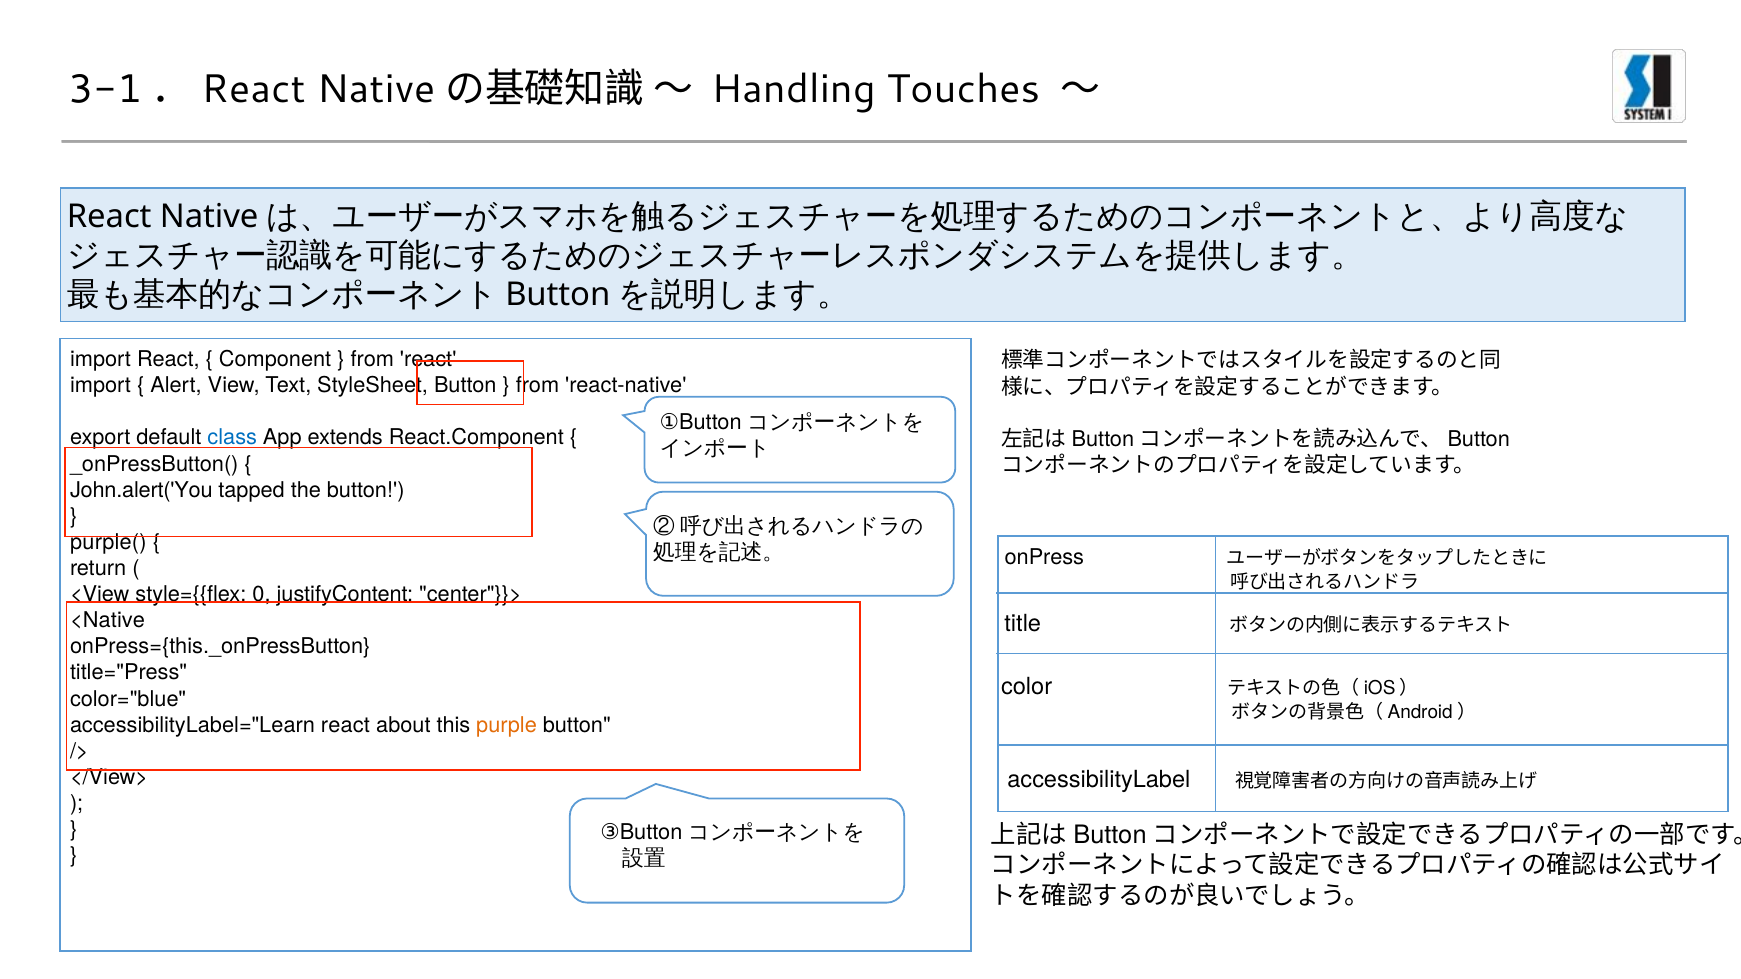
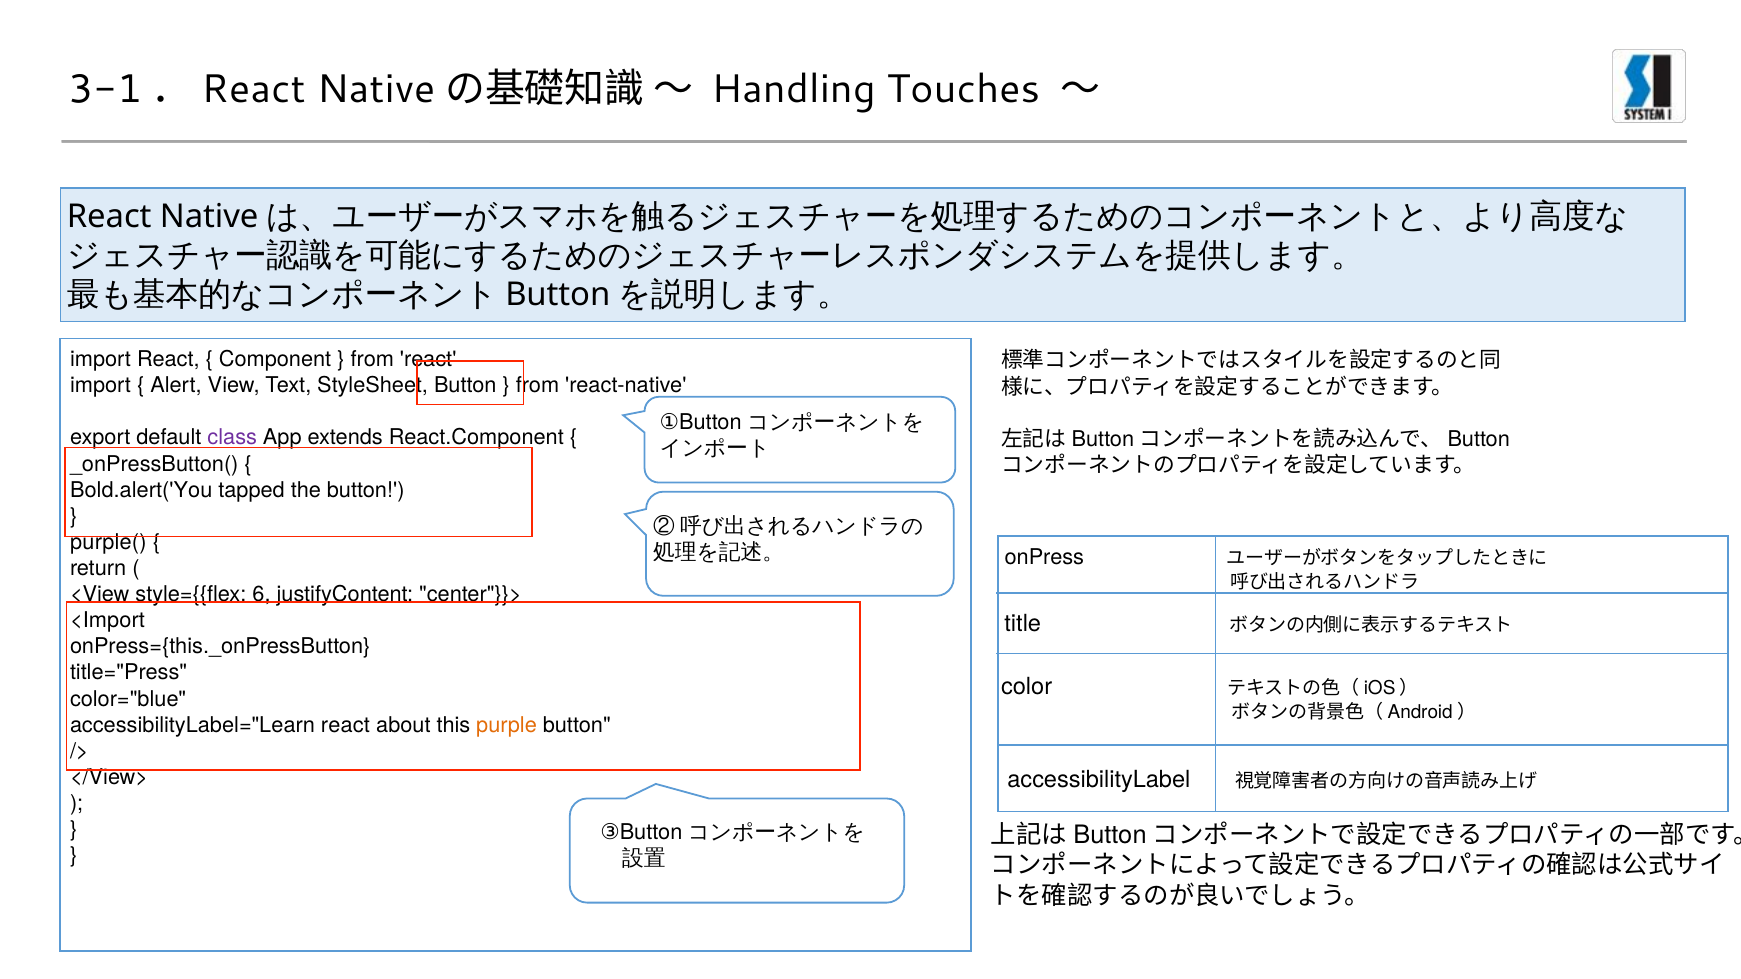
class colour: blue -> purple (232, 438)
John.alert('You: John.alert('You -> Bold.alert('You (141, 490)
0: 0 -> 6 (262, 595)
<Native: <Native -> <Import (108, 621)
